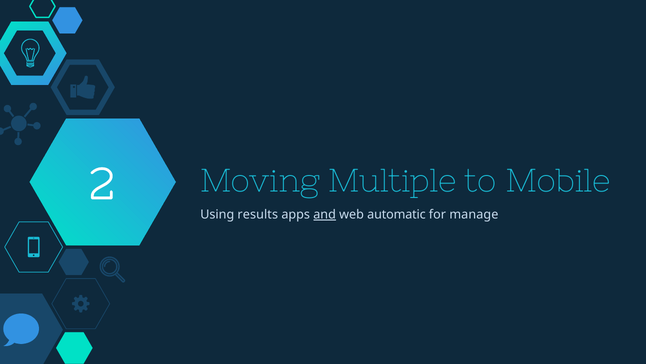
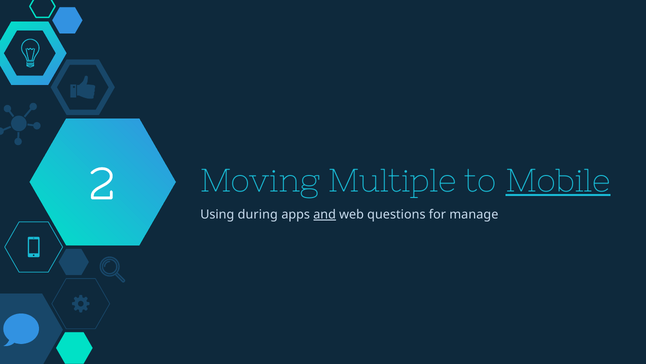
Mobile underline: none -> present (558, 181)
results: results -> during (258, 214)
automatic: automatic -> questions (396, 214)
